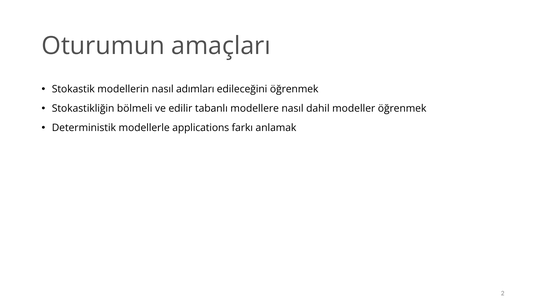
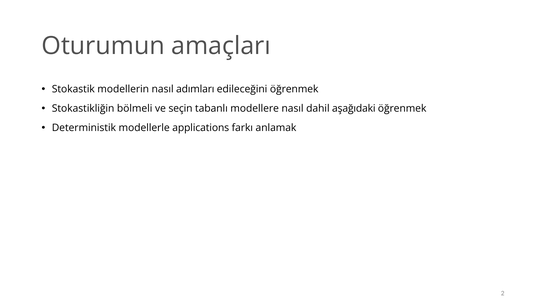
edilir: edilir -> seçin (180, 109)
modeller: modeller -> aşağıdaki (354, 109)
